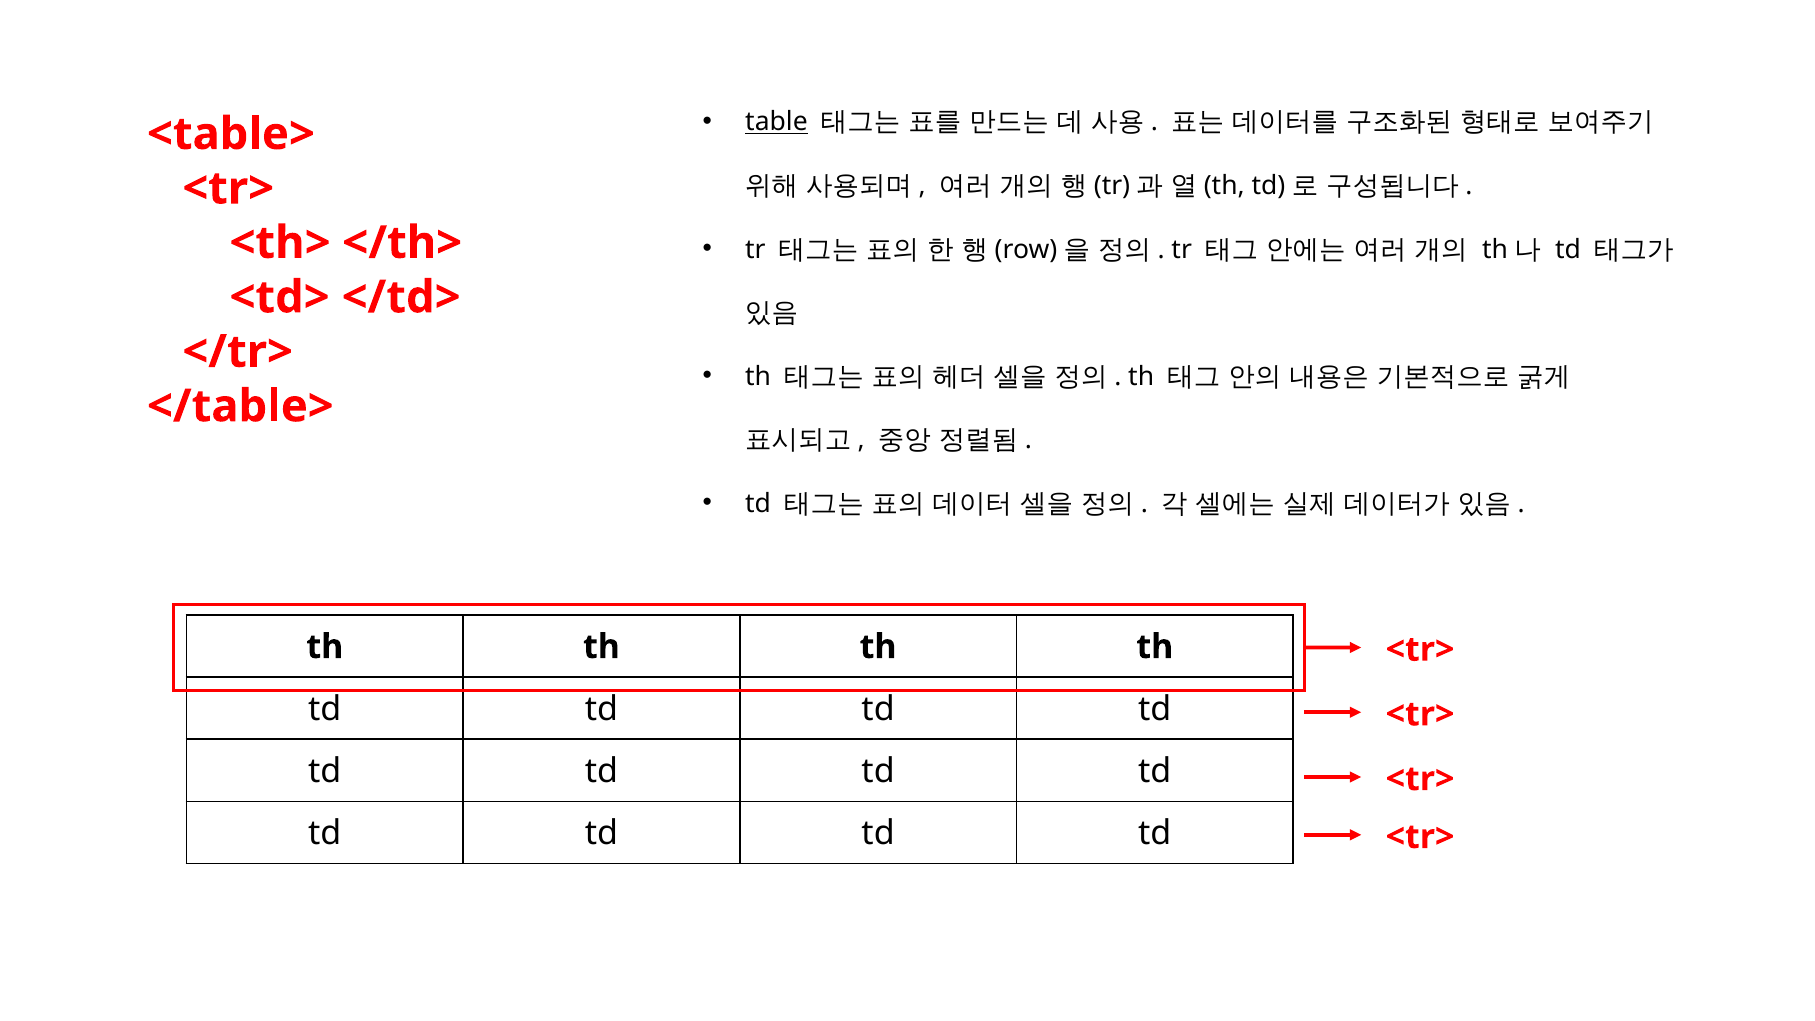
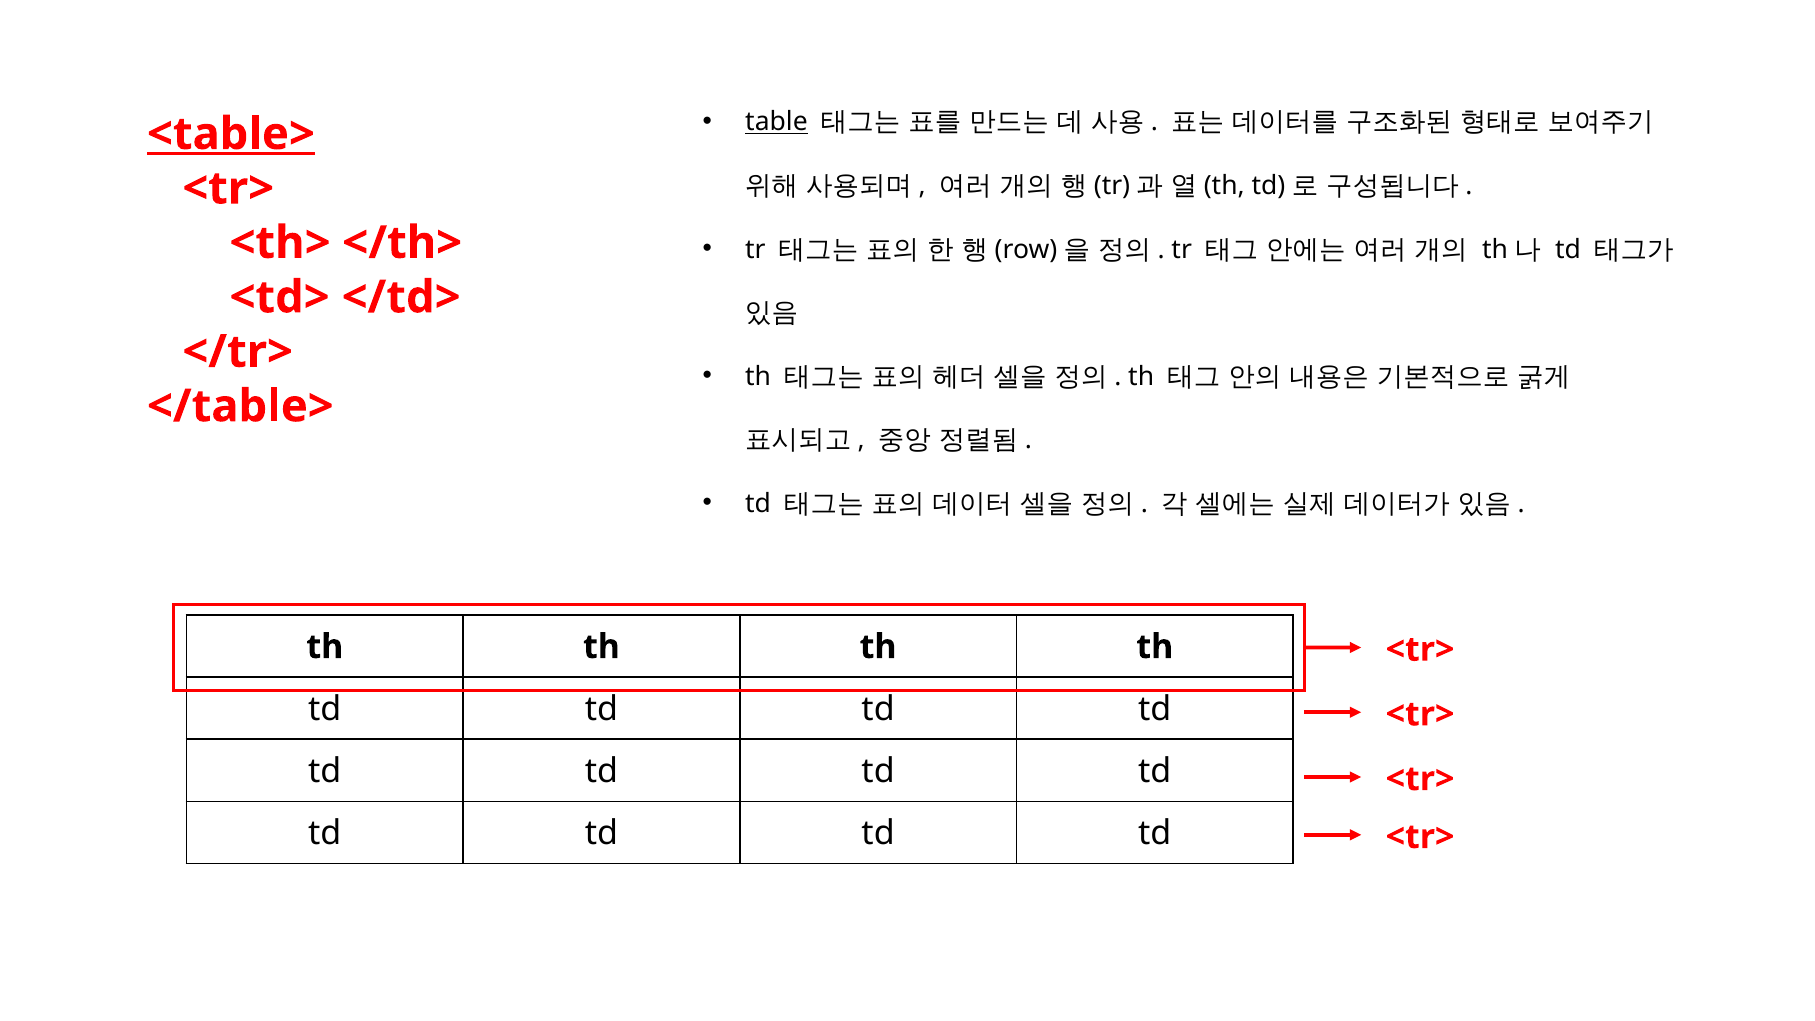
<table> underline: none -> present (231, 134)
